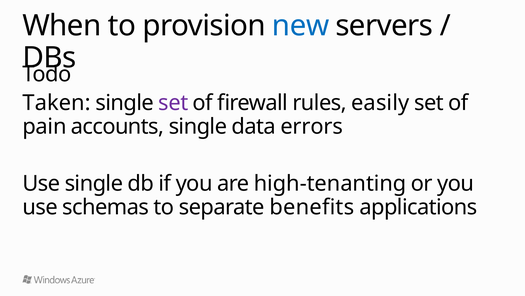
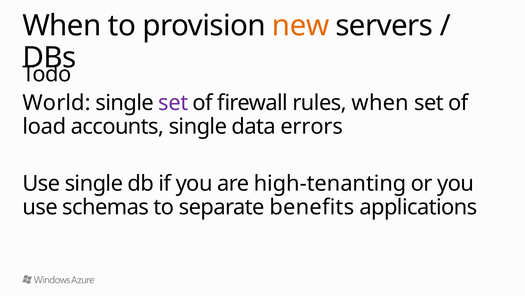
new colour: blue -> orange (301, 26)
Taken: Taken -> World (57, 103)
rules easily: easily -> when (380, 103)
pain: pain -> load (44, 126)
